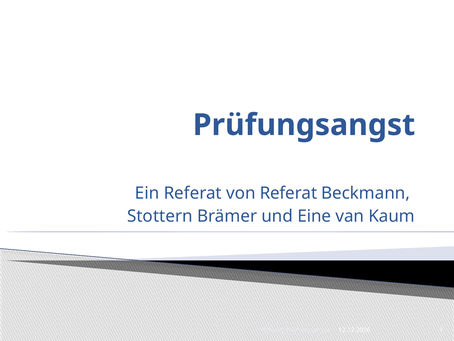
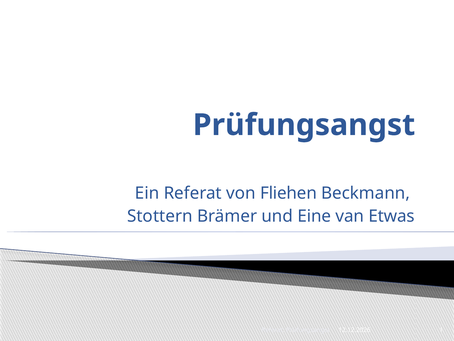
von Referat: Referat -> Fliehen (288, 193)
Kaum: Kaum -> Etwas (392, 216)
